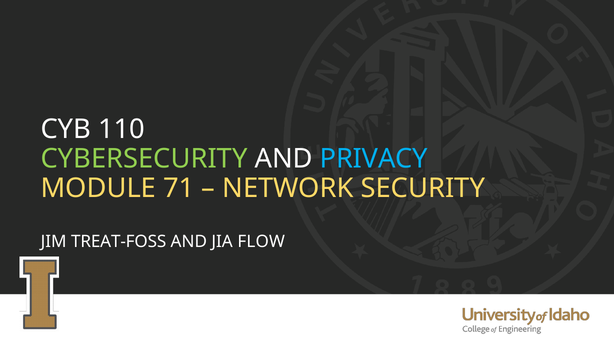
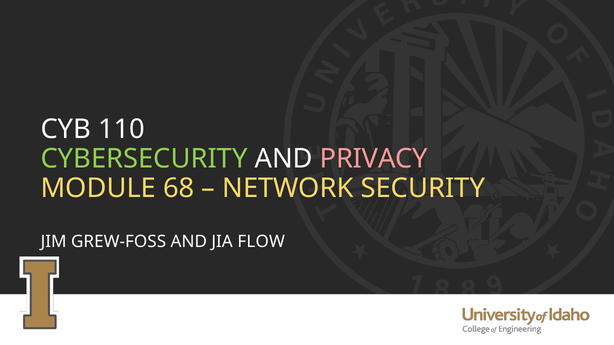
PRIVACY colour: light blue -> pink (374, 159)
71: 71 -> 68 (179, 188)
TREAT-FOSS: TREAT-FOSS -> GREW-FOSS (119, 242)
